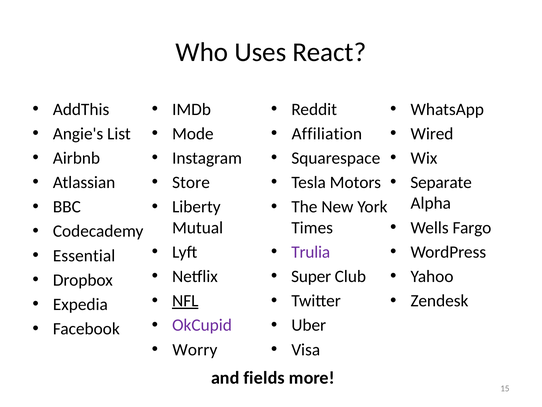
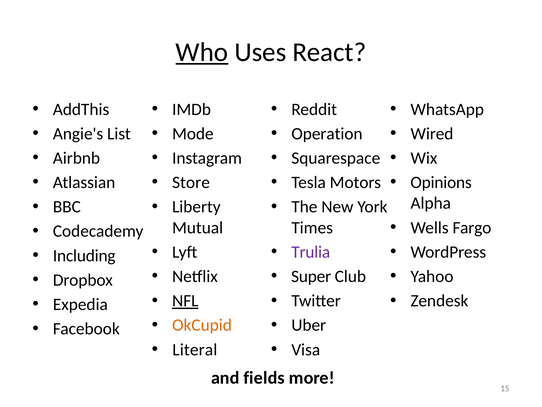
Who underline: none -> present (202, 52)
Affiliation: Affiliation -> Operation (327, 134)
Separate: Separate -> Opinions (441, 182)
Essential: Essential -> Including (84, 255)
OkCupid colour: purple -> orange (202, 325)
Worry: Worry -> Literal (195, 349)
